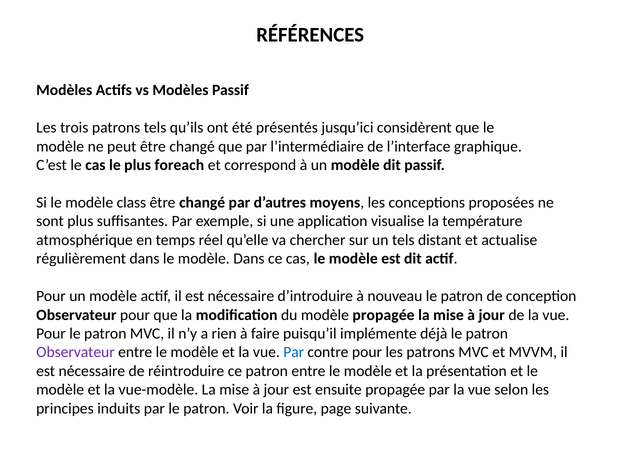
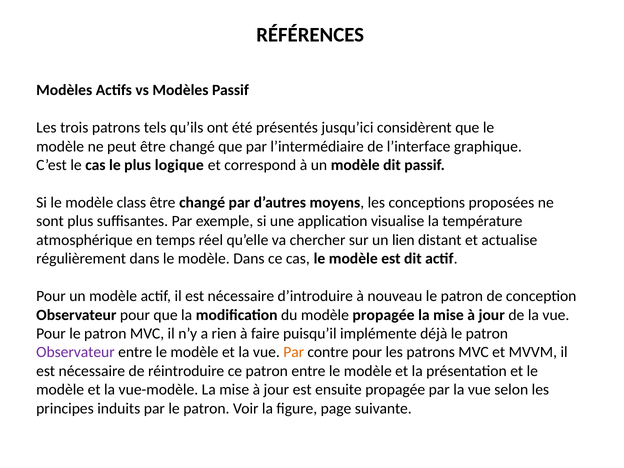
foreach: foreach -> logique (179, 165)
un tels: tels -> lien (403, 240)
Par colour: blue -> orange (294, 352)
